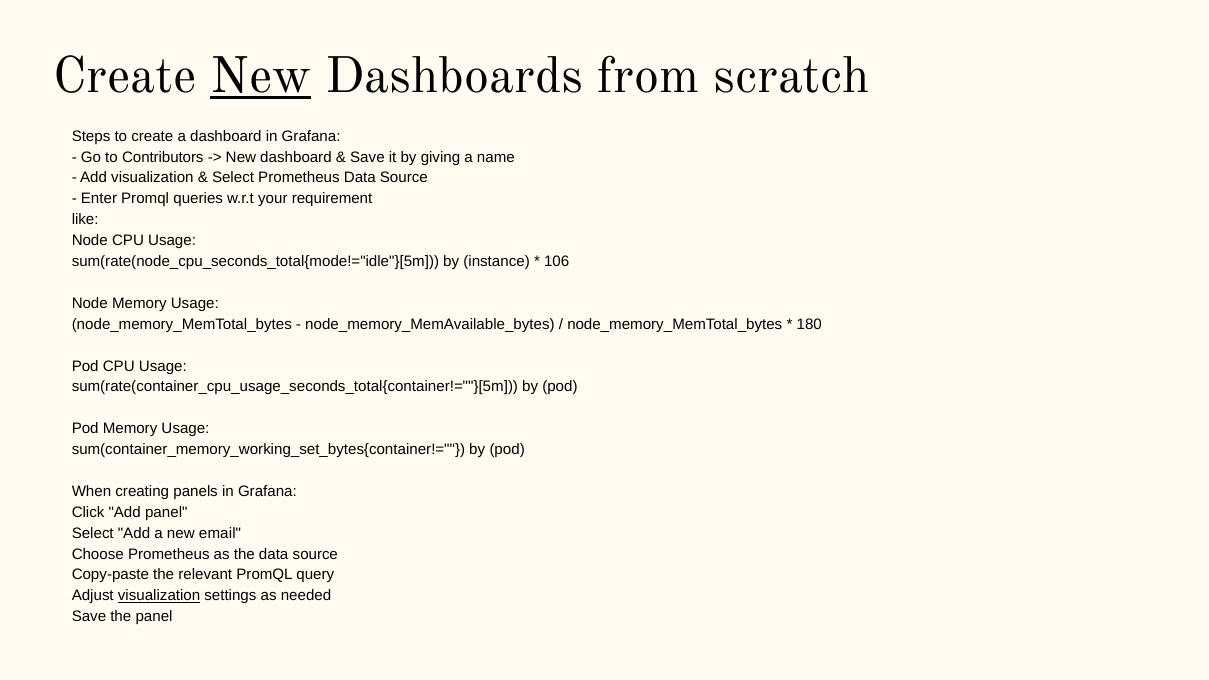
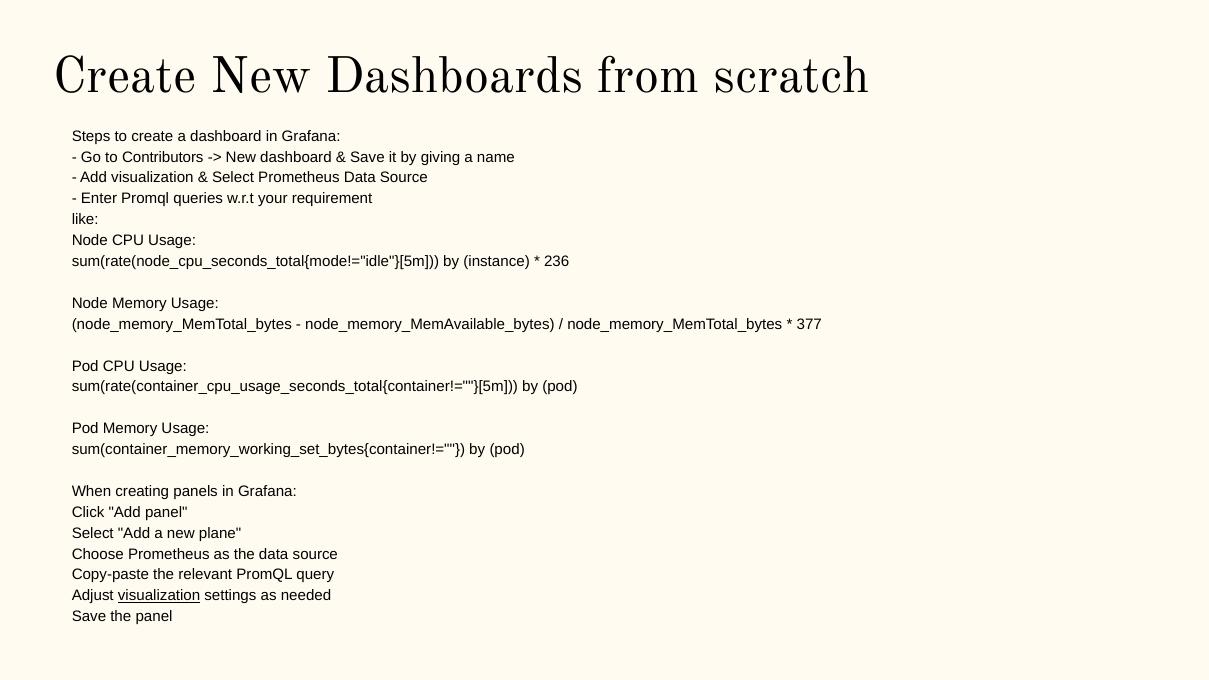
New underline: present -> none (261, 76)
106: 106 -> 236 (557, 262)
180: 180 -> 377 (809, 324)
email: email -> plane (220, 533)
